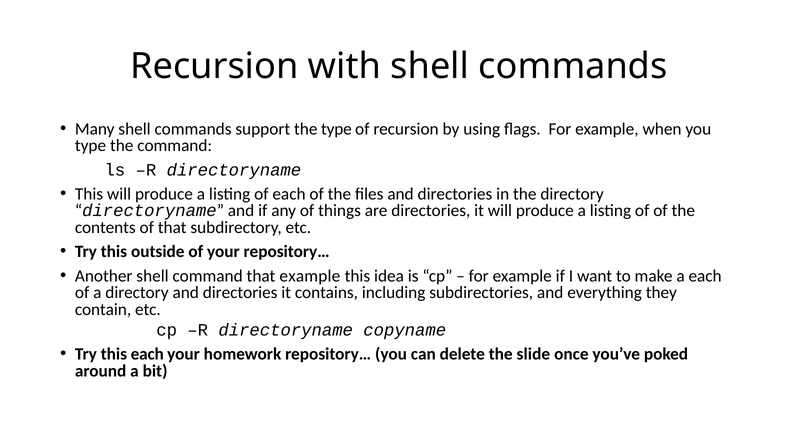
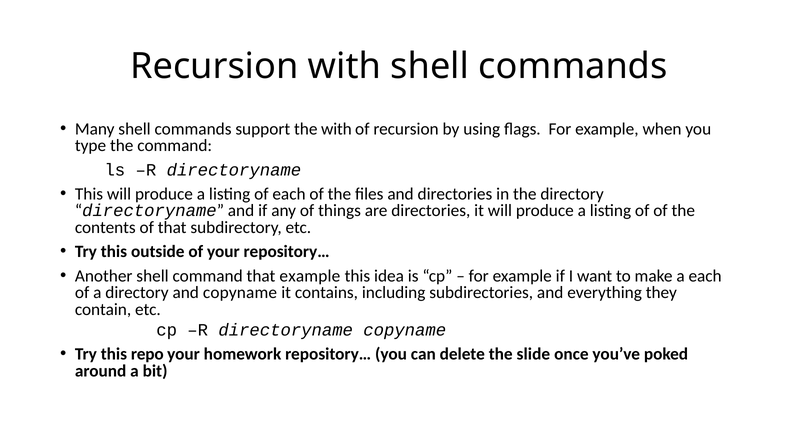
the type: type -> with (336, 129)
directory and directories: directories -> copyname (240, 293)
this each: each -> repo (147, 354)
